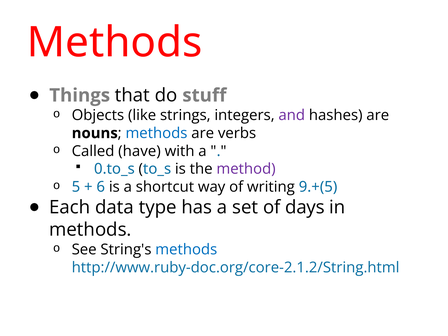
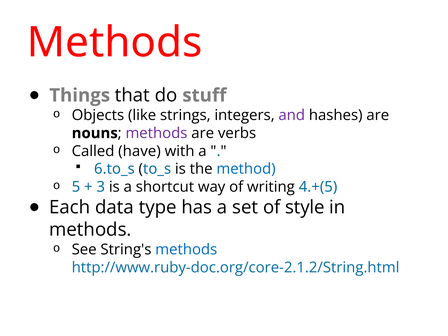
methods colour: blue -> purple (156, 133)
0.to_s: 0.to_s -> 6.to_s (114, 169)
method colour: purple -> blue (246, 169)
6: 6 -> 3 (101, 187)
9.+(5: 9.+(5 -> 4.+(5 (318, 187)
days: days -> style (305, 207)
